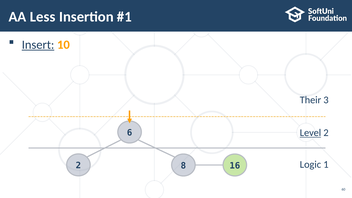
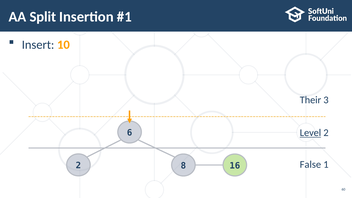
Less: Less -> Split (43, 17)
Insert underline: present -> none (38, 45)
Logic: Logic -> False (310, 164)
